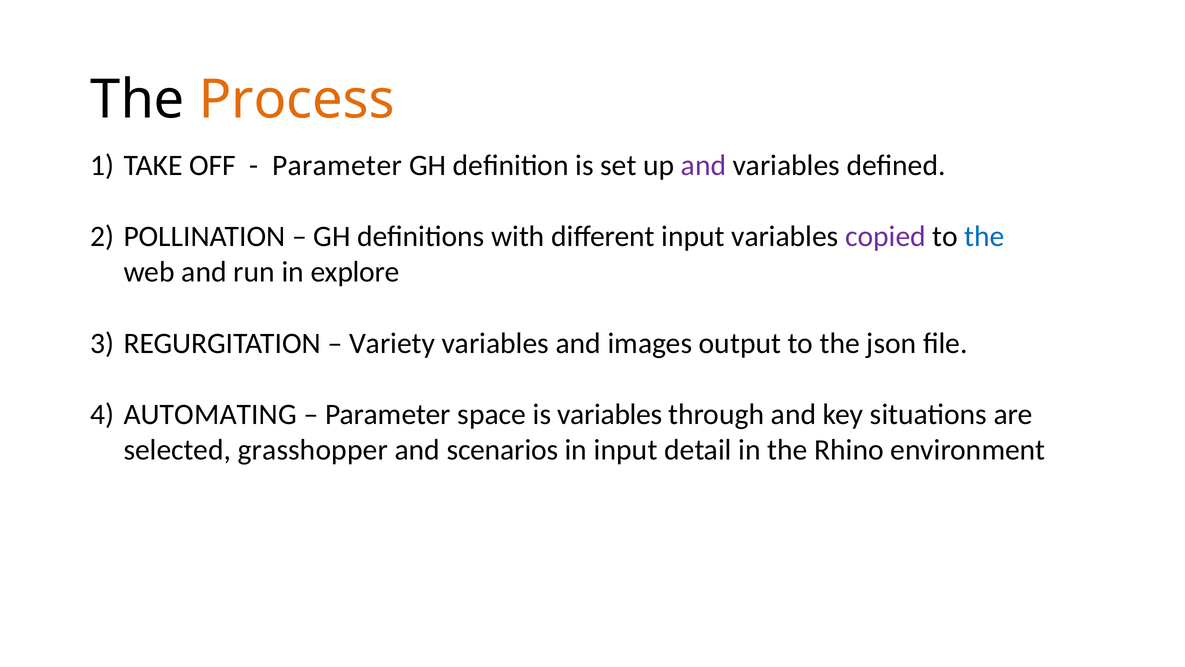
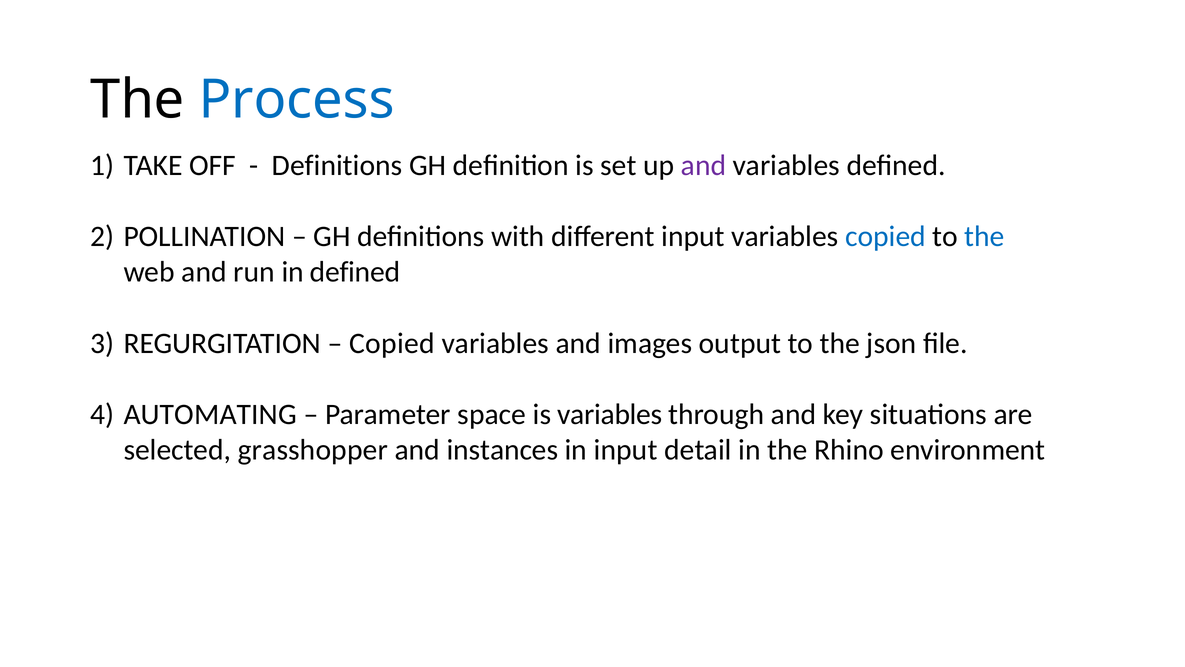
Process colour: orange -> blue (297, 100)
Parameter: Parameter -> Definitions (337, 165)
copied colour: purple -> blue (886, 236)
in explore: explore -> defined (355, 272)
Variety: Variety -> Copied (392, 343)
scenarios: scenarios -> instances (502, 450)
